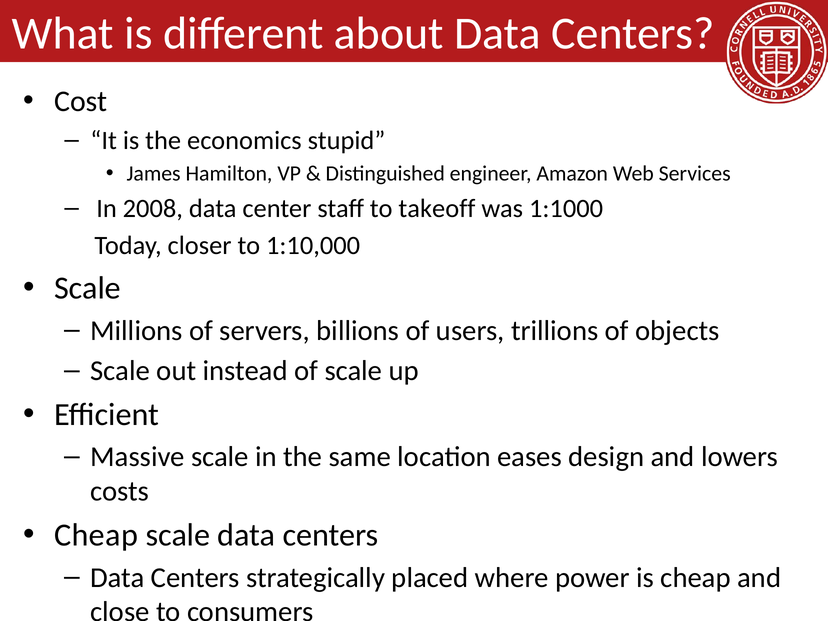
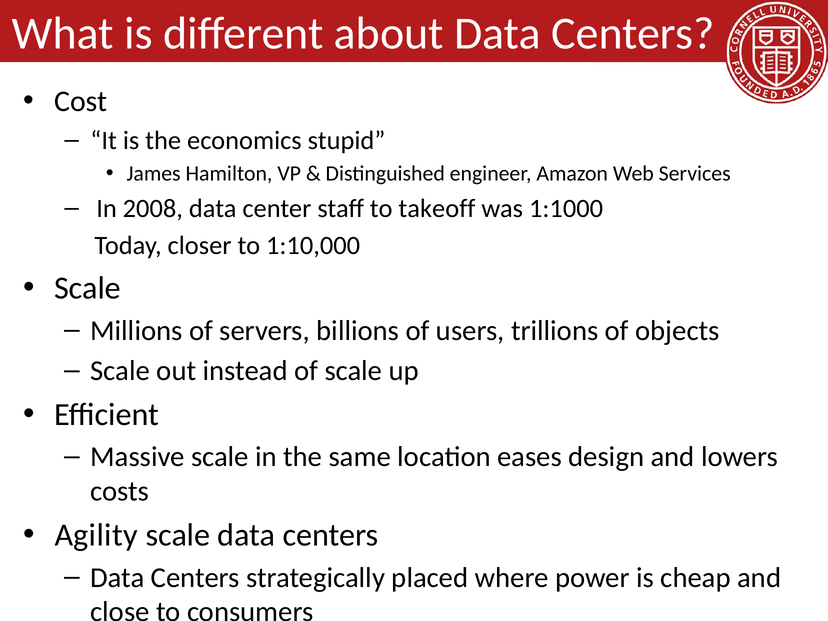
Cheap: Cheap -> Agility (96, 535)
